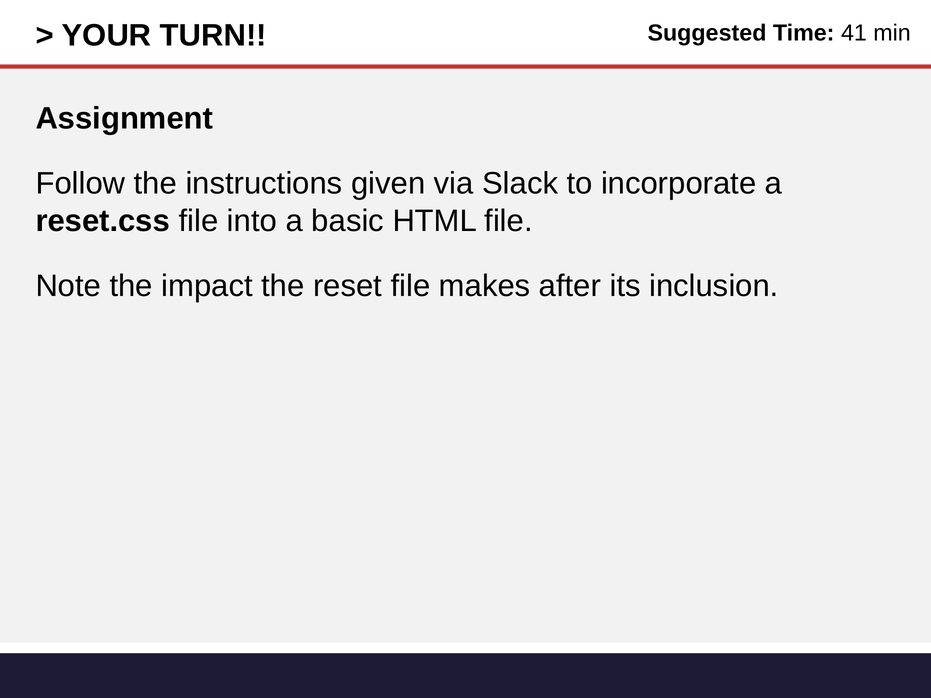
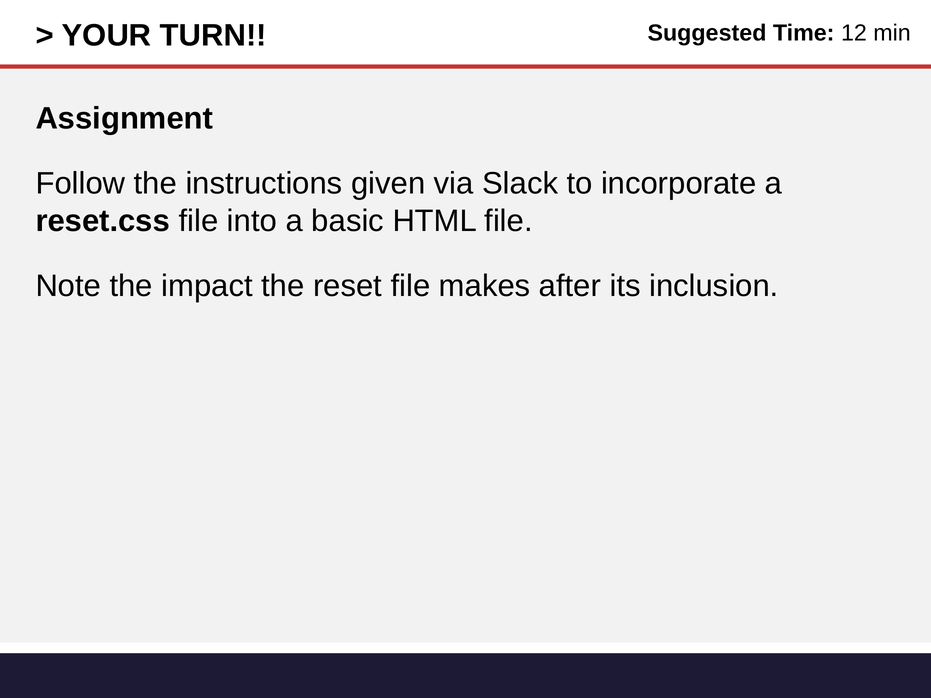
41: 41 -> 12 (854, 33)
